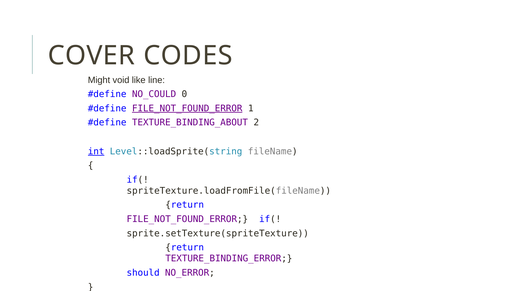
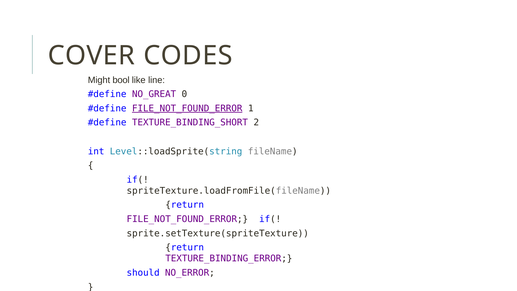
void: void -> bool (121, 80)
NO_COULD: NO_COULD -> NO_GREAT (154, 94)
TEXTURE_BINDING_ABOUT: TEXTURE_BINDING_ABOUT -> TEXTURE_BINDING_SHORT (190, 123)
int underline: present -> none (96, 151)
